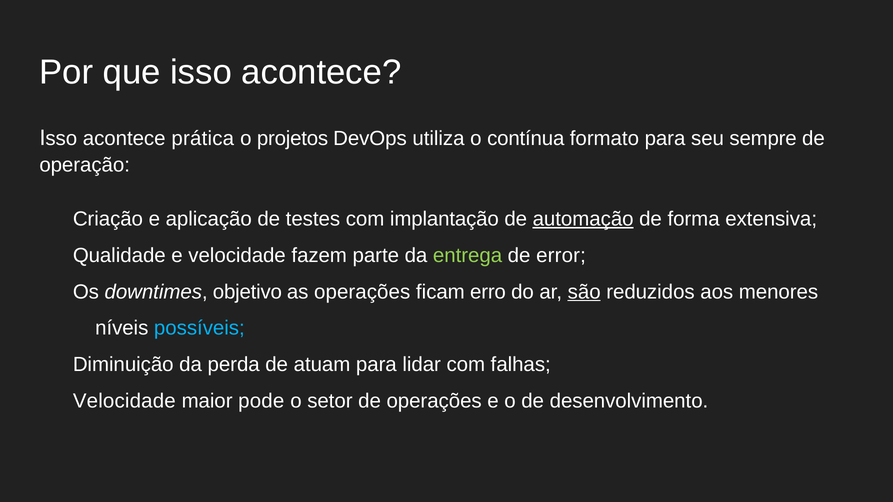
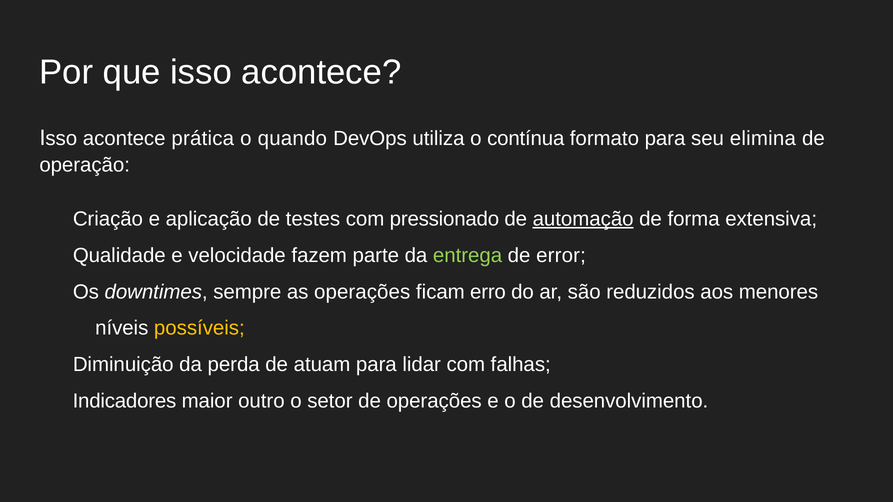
projetos: projetos -> quando (292, 139)
sempre: sempre -> elimina (763, 139)
implantação: implantação -> pressionado (444, 219)
objetivo: objetivo -> sempre (247, 292)
são underline: present -> none (584, 292)
possíveis colour: light blue -> yellow (199, 328)
Velocidade: Velocidade -> Indicadores (124, 401)
pode: pode -> outro (261, 401)
